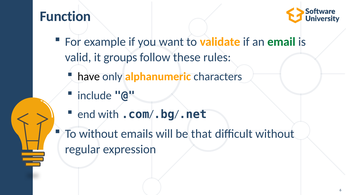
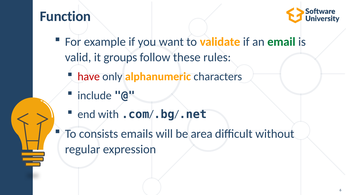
have colour: black -> red (89, 76)
To without: without -> consists (99, 134)
that: that -> area (202, 134)
